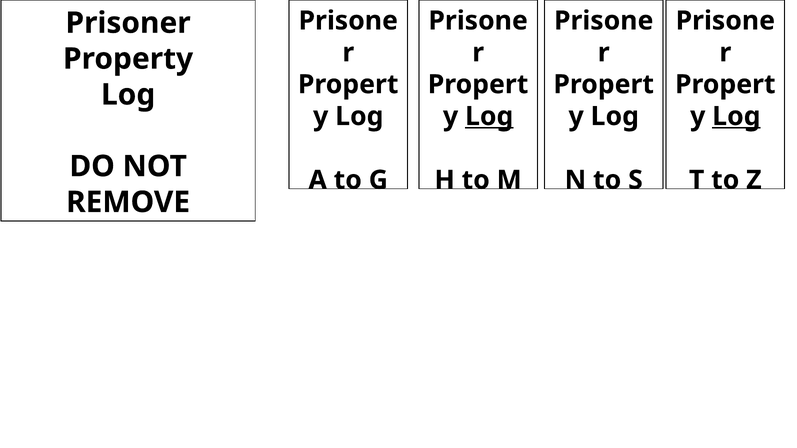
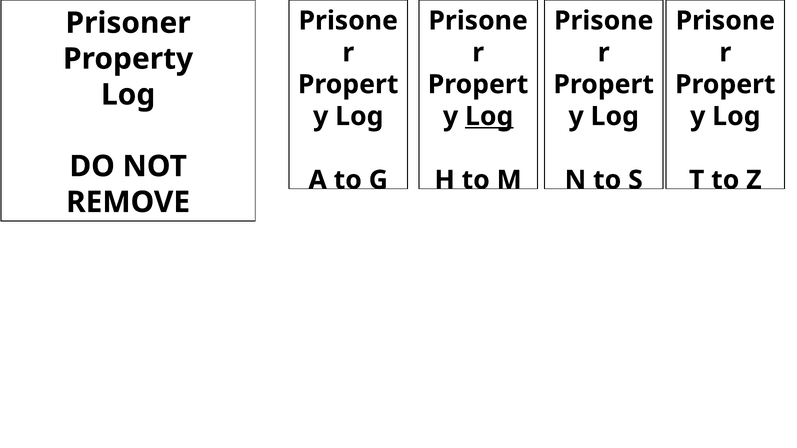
Log underline: present -> none (736, 116)
